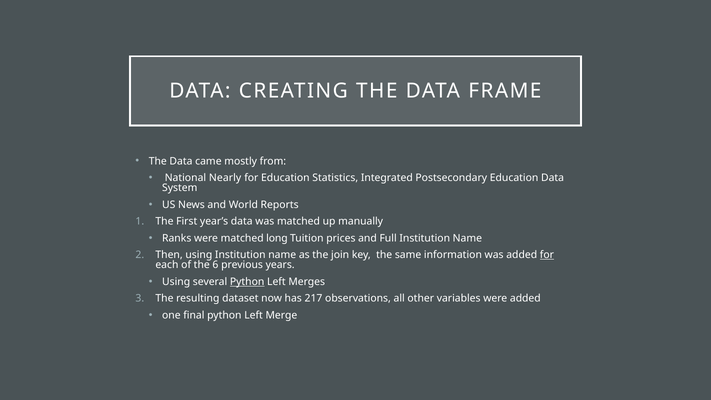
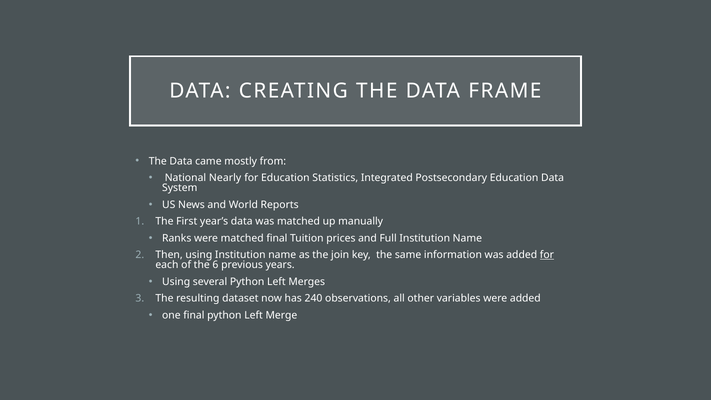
matched long: long -> final (277, 238)
Python underline: present -> none (247, 282)
217: 217 -> 240 (313, 298)
